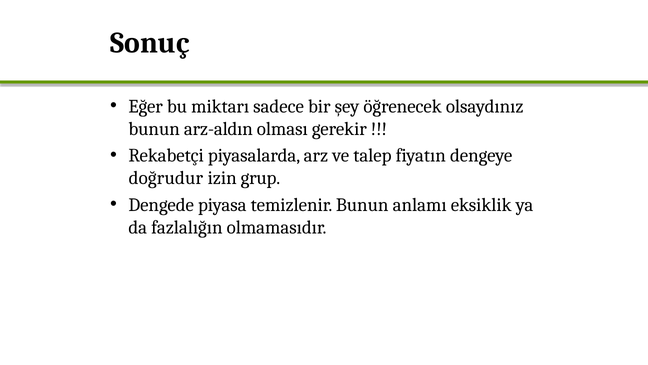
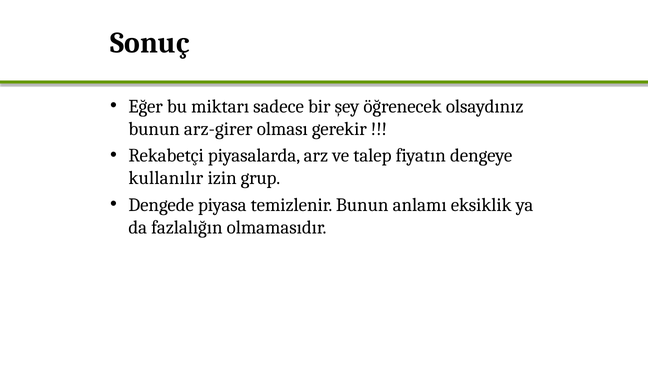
arz-aldın: arz-aldın -> arz-girer (218, 129)
doğrudur: doğrudur -> kullanılır (166, 178)
